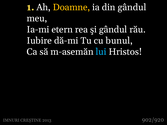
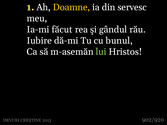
din gândul: gândul -> servesc (132, 7)
etern: etern -> făcut (62, 30)
lui colour: light blue -> light green (101, 52)
